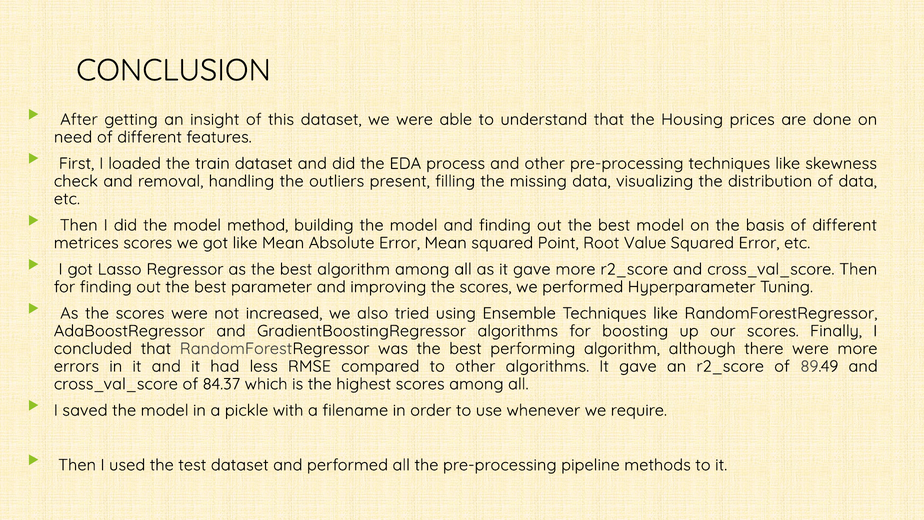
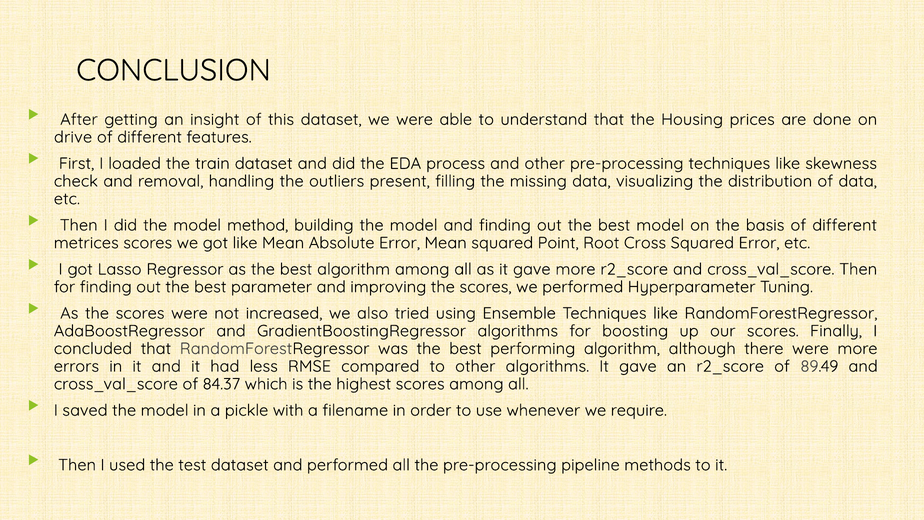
need: need -> drive (73, 137)
Value: Value -> Cross (645, 243)
